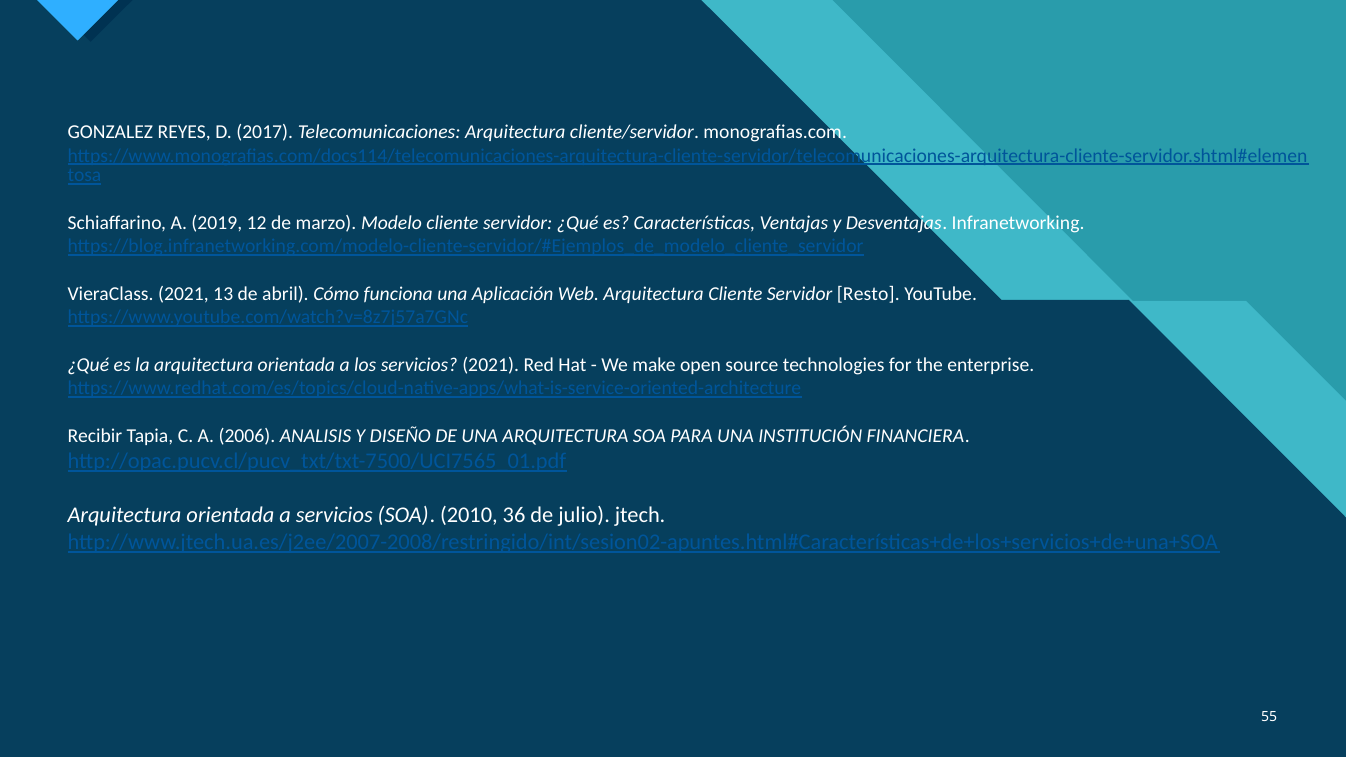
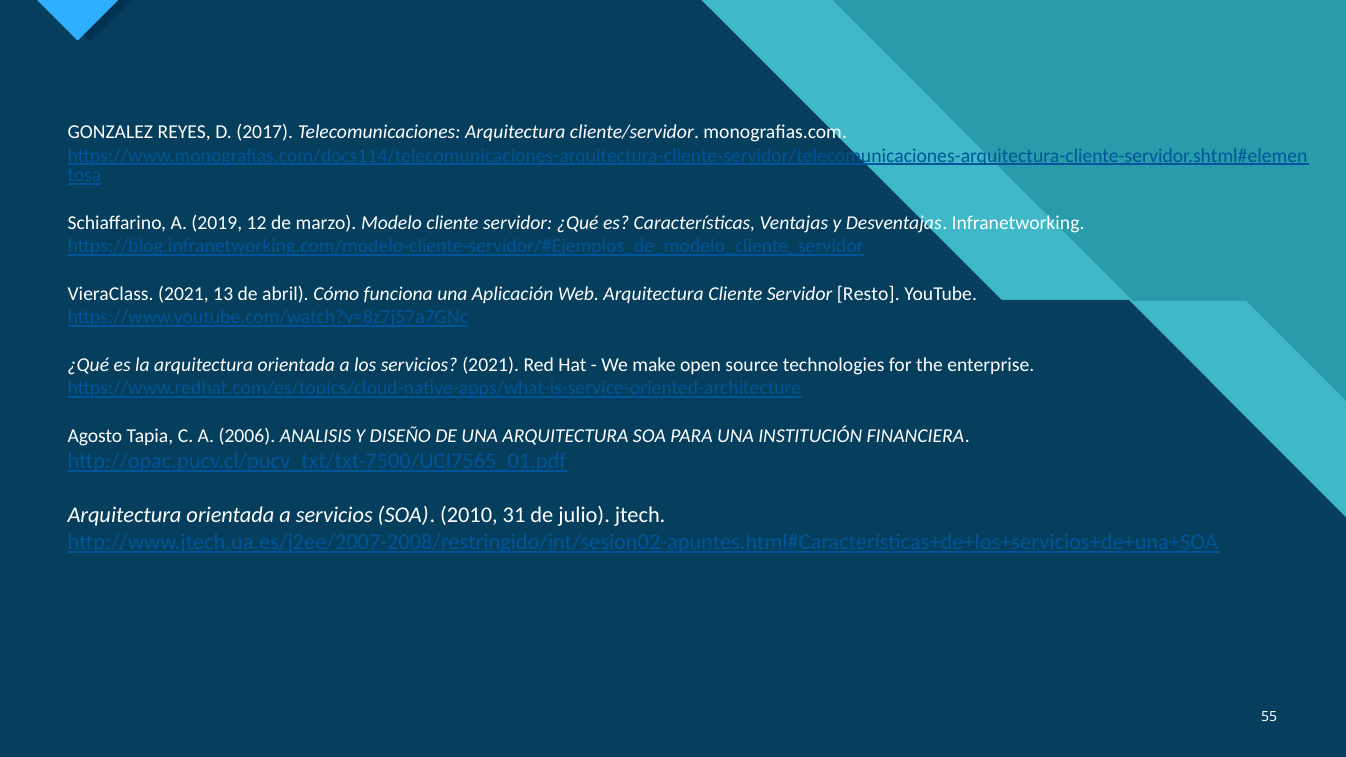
Recibir: Recibir -> Agosto (95, 436)
36: 36 -> 31 (514, 516)
